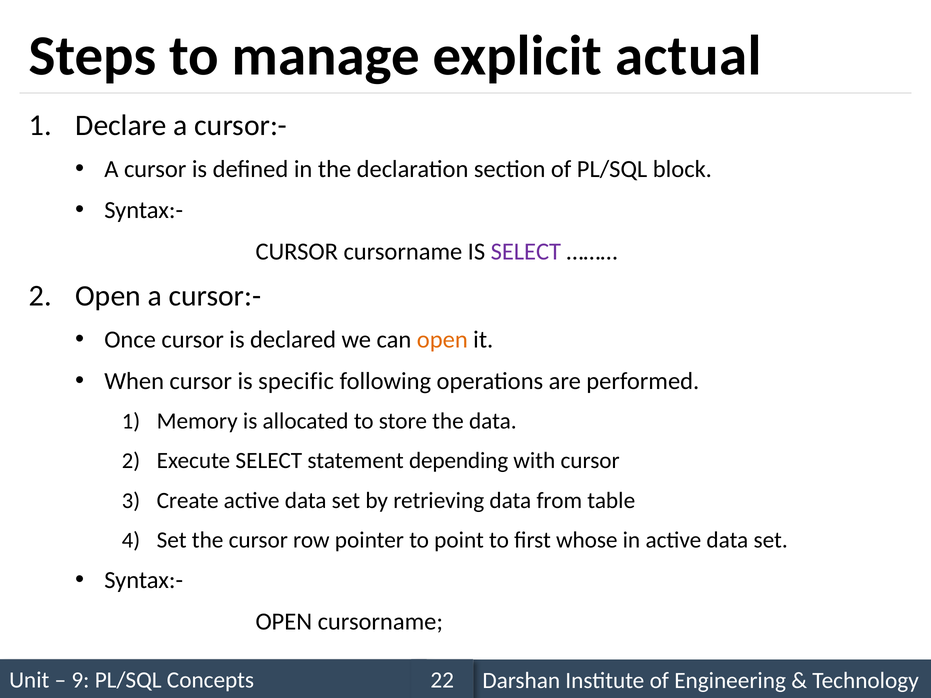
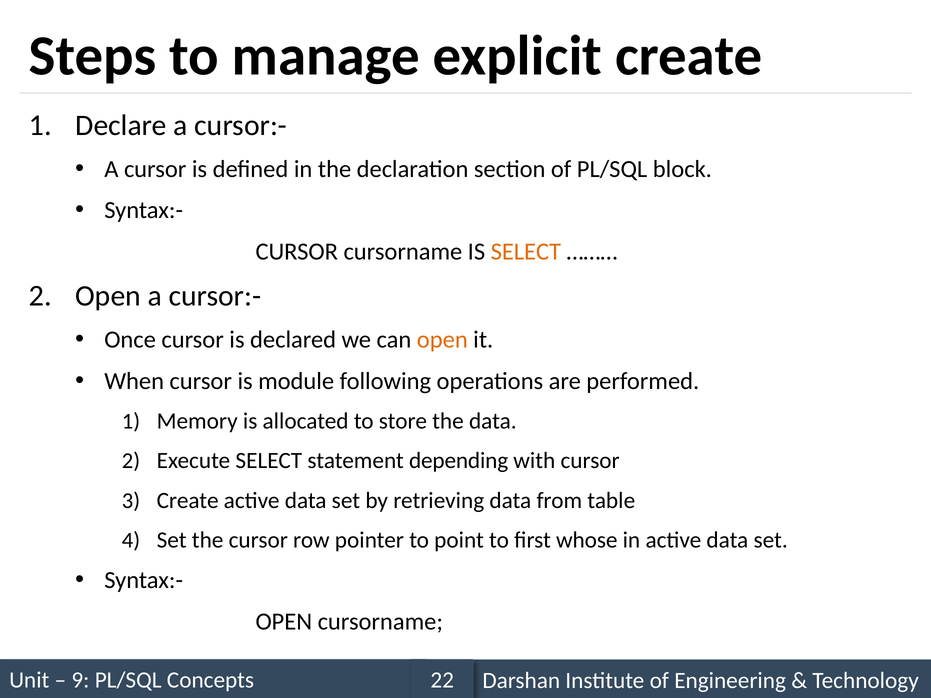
explicit actual: actual -> create (689, 56)
SELECT colour: purple -> orange (526, 252)
specific: specific -> module (296, 381)
